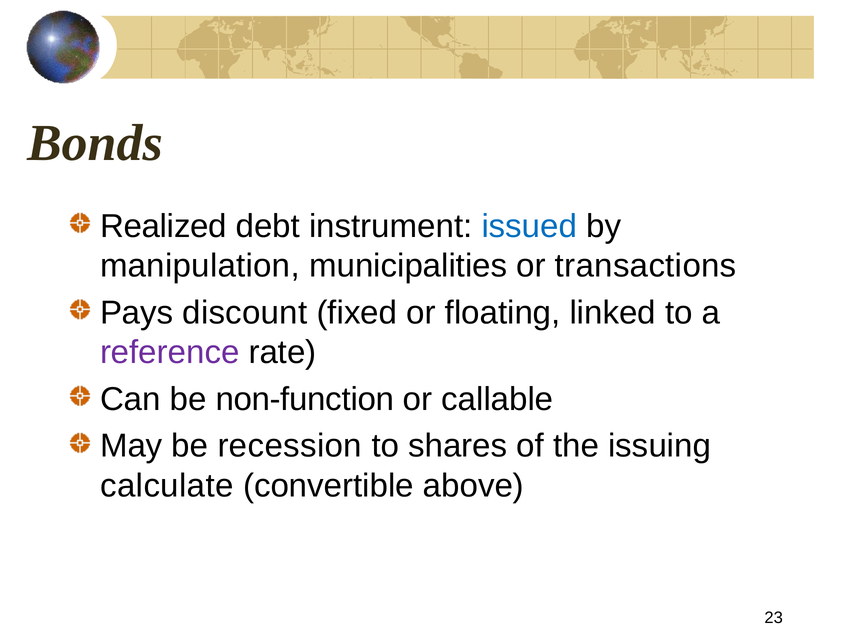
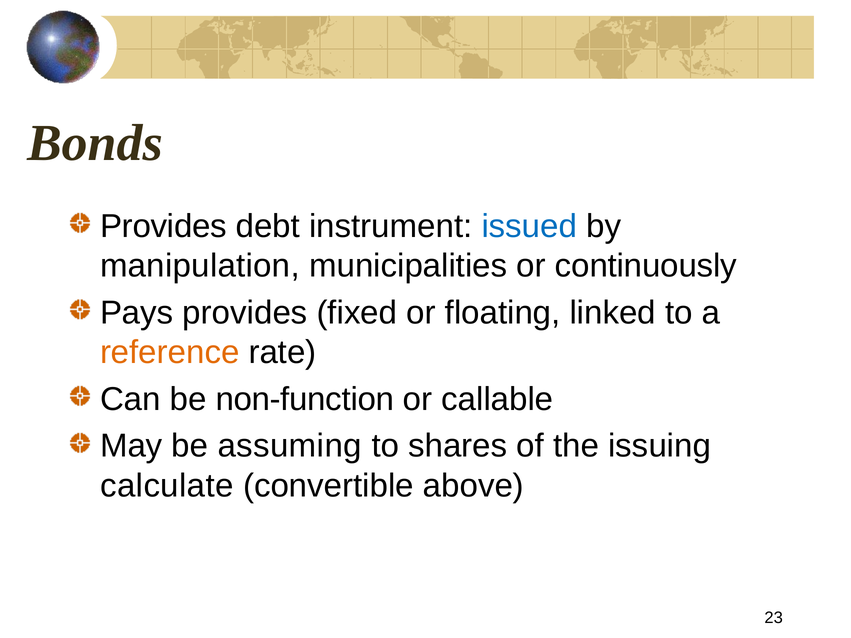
Realized: Realized -> Provides (163, 226)
transactions: transactions -> continuously (646, 266)
Pays discount: discount -> provides (245, 313)
reference colour: purple -> orange (170, 353)
recession: recession -> assuming (290, 446)
